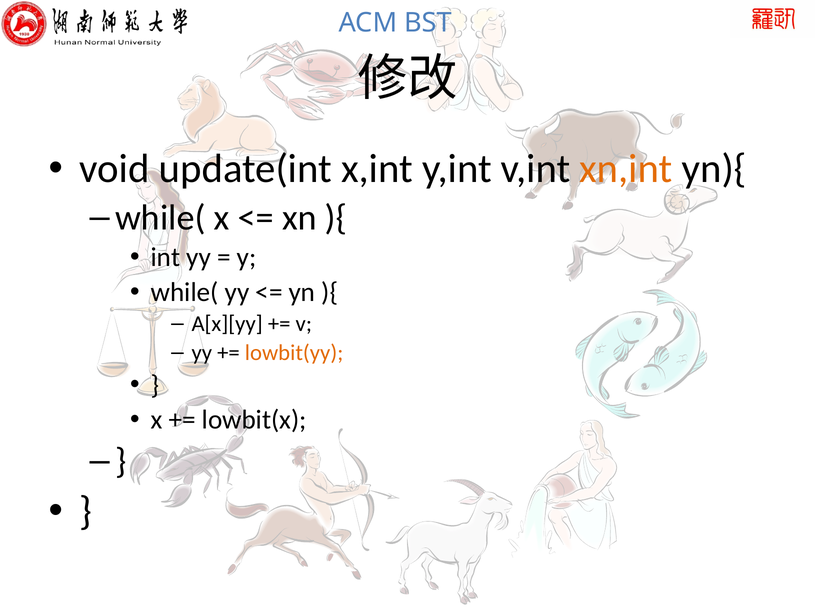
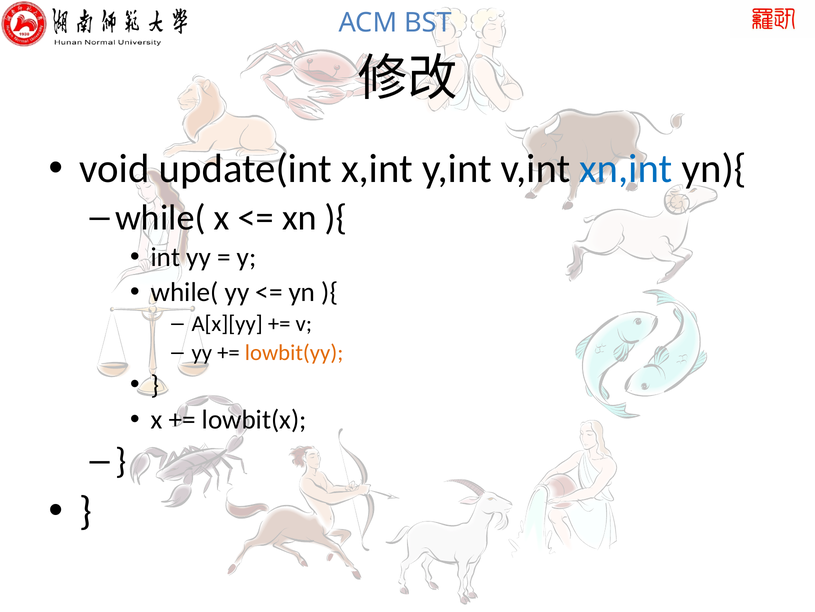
xn,int colour: orange -> blue (626, 168)
